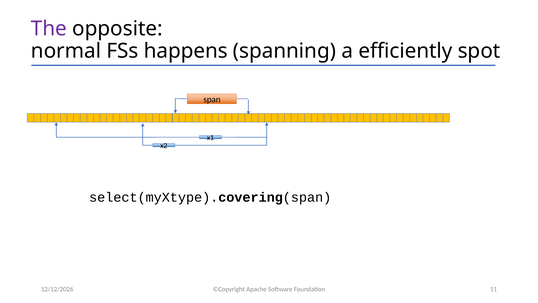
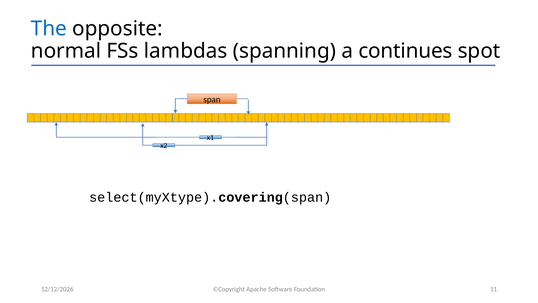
The colour: purple -> blue (49, 29)
happens: happens -> lambdas (186, 51)
efficiently: efficiently -> continues (405, 51)
